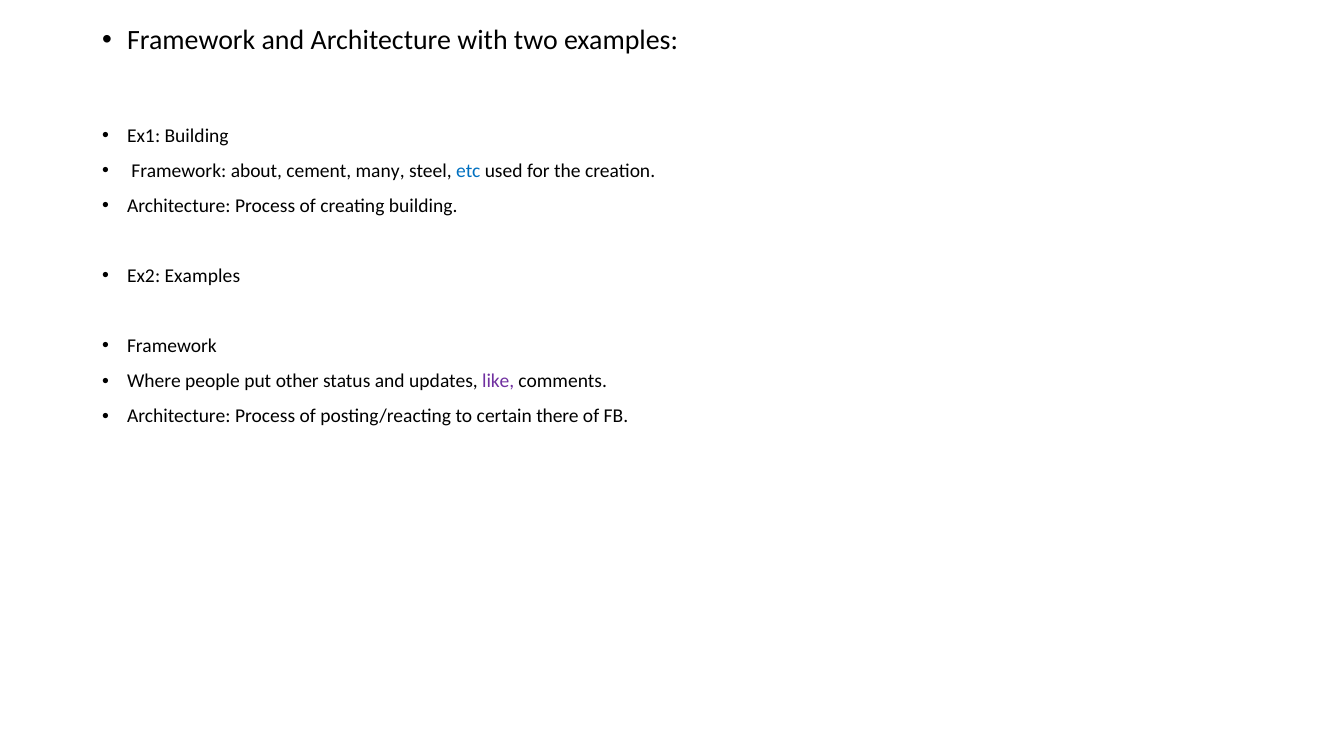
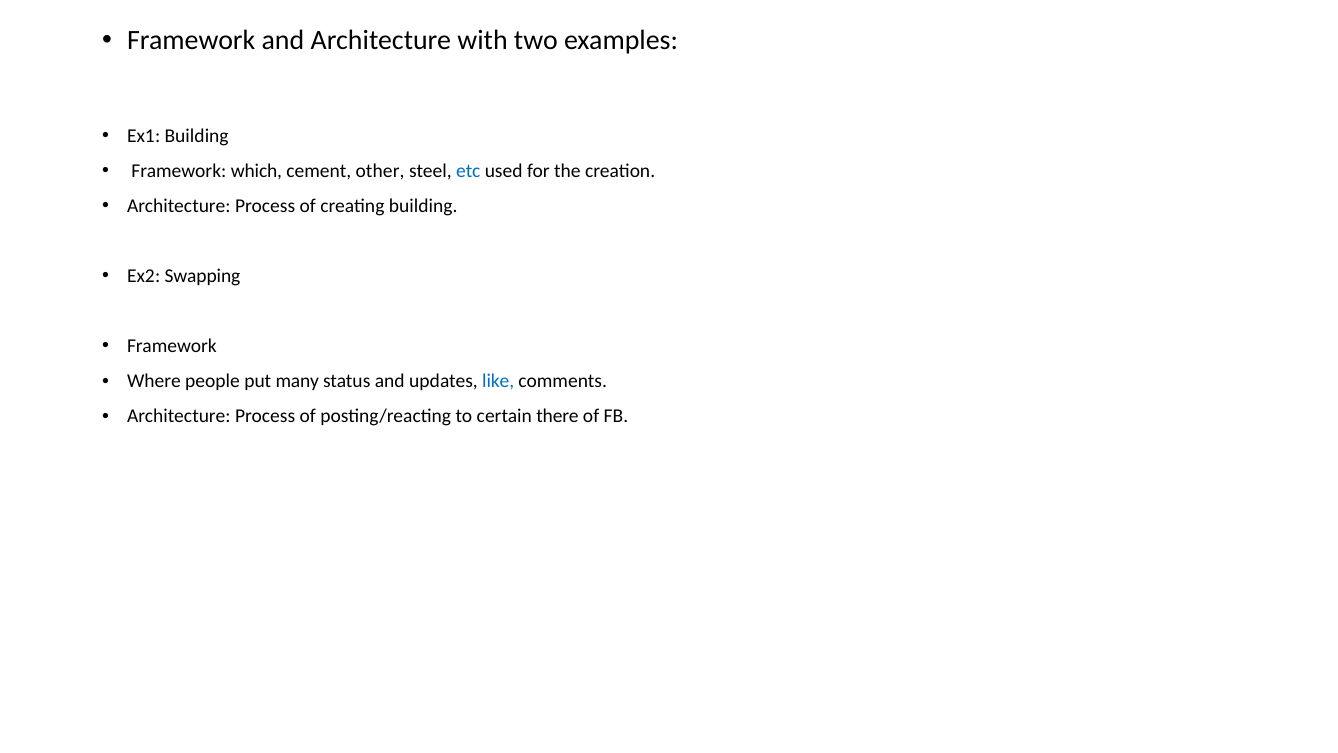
about: about -> which (256, 171)
many: many -> other (380, 171)
Ex2 Examples: Examples -> Swapping (202, 276)
other: other -> many (297, 381)
like colour: purple -> blue (498, 381)
